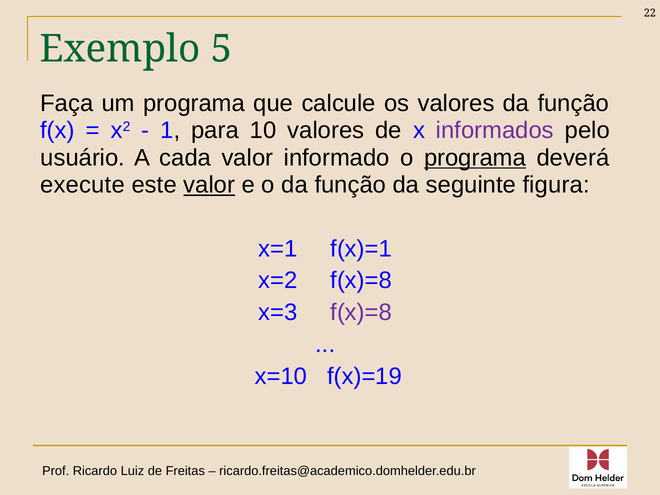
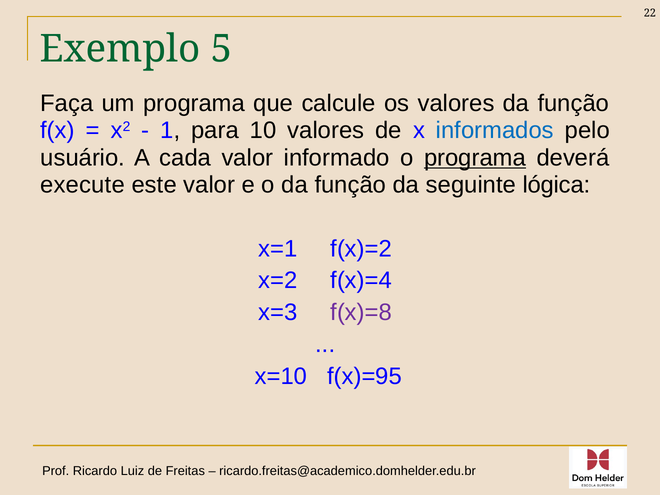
informados colour: purple -> blue (495, 131)
valor underline: present -> none (209, 185)
figura: figura -> lógica (556, 185)
f(x)=1: f(x)=1 -> f(x)=2 (361, 249)
x=2 f(x)=8: f(x)=8 -> f(x)=4 (361, 281)
f(x)=19: f(x)=19 -> f(x)=95 (365, 376)
